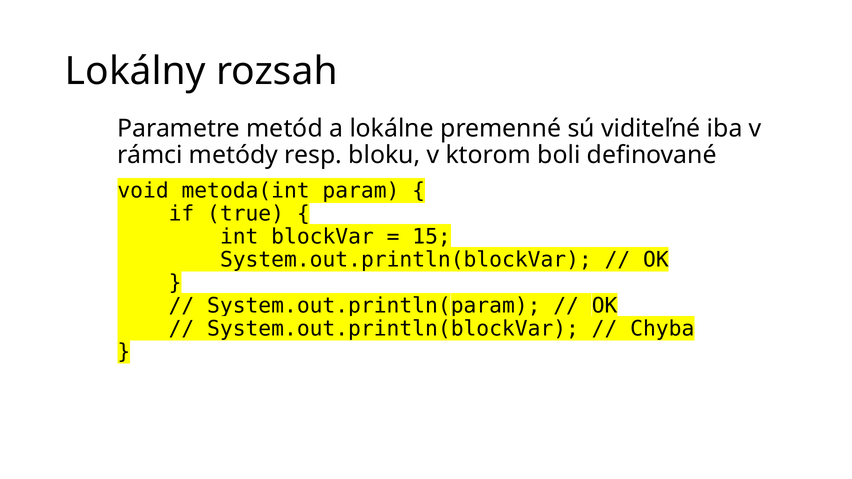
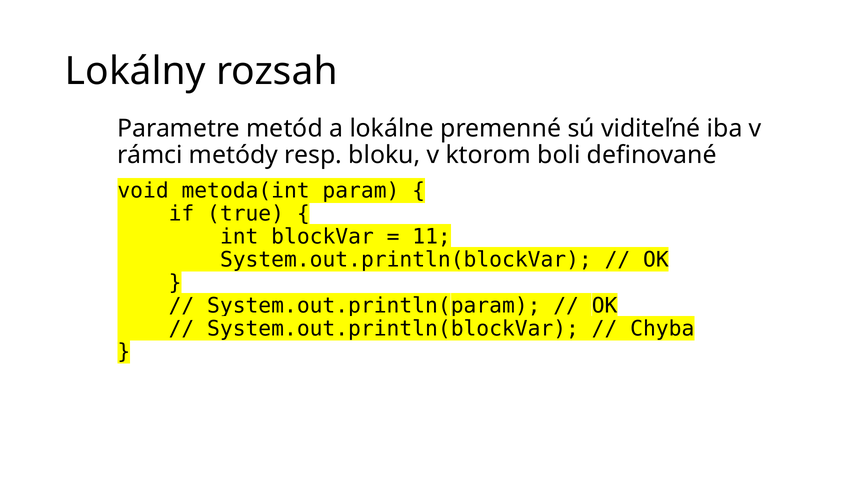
15: 15 -> 11 (432, 237)
